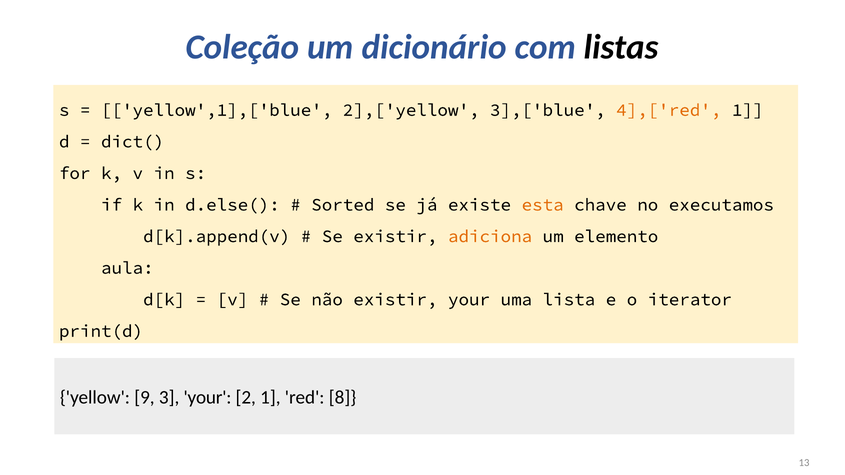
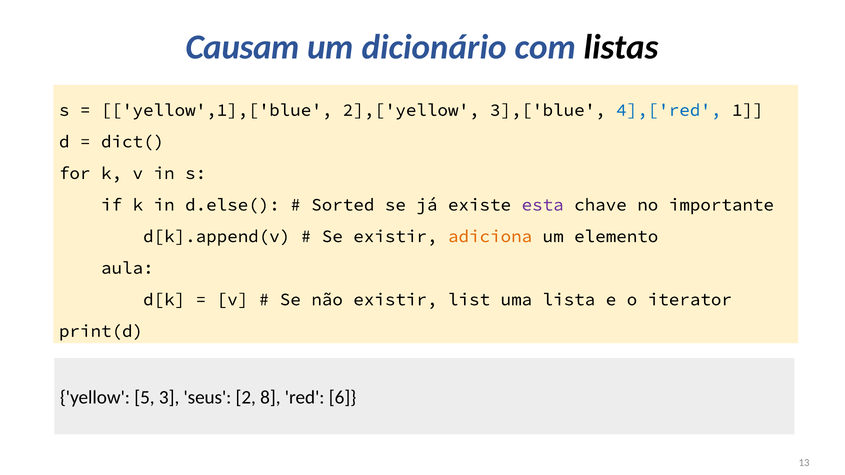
Coleção: Coleção -> Causam (243, 47)
4],['red colour: orange -> blue (669, 110)
esta colour: orange -> purple (543, 205)
executamos: executamos -> importante (721, 205)
existir your: your -> list (469, 300)
9: 9 -> 5 (144, 398)
3 your: your -> seus (207, 398)
2 1: 1 -> 8 (270, 398)
8: 8 -> 6 (343, 398)
